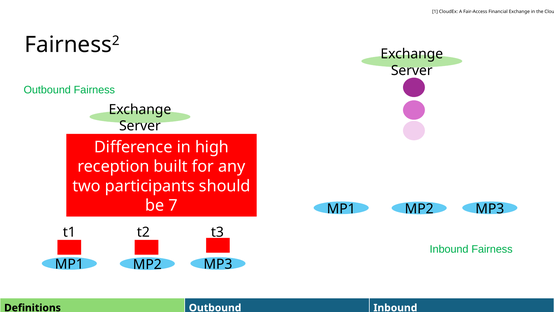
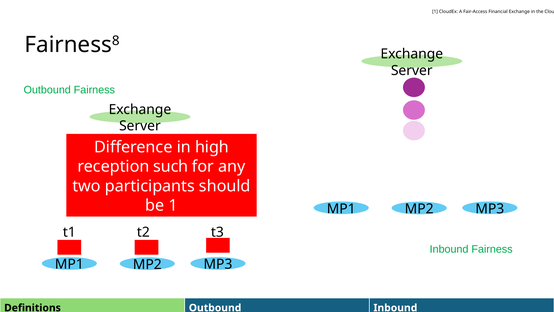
2: 2 -> 8 (116, 41)
built: built -> such (171, 166)
be 7: 7 -> 1 (173, 205)
